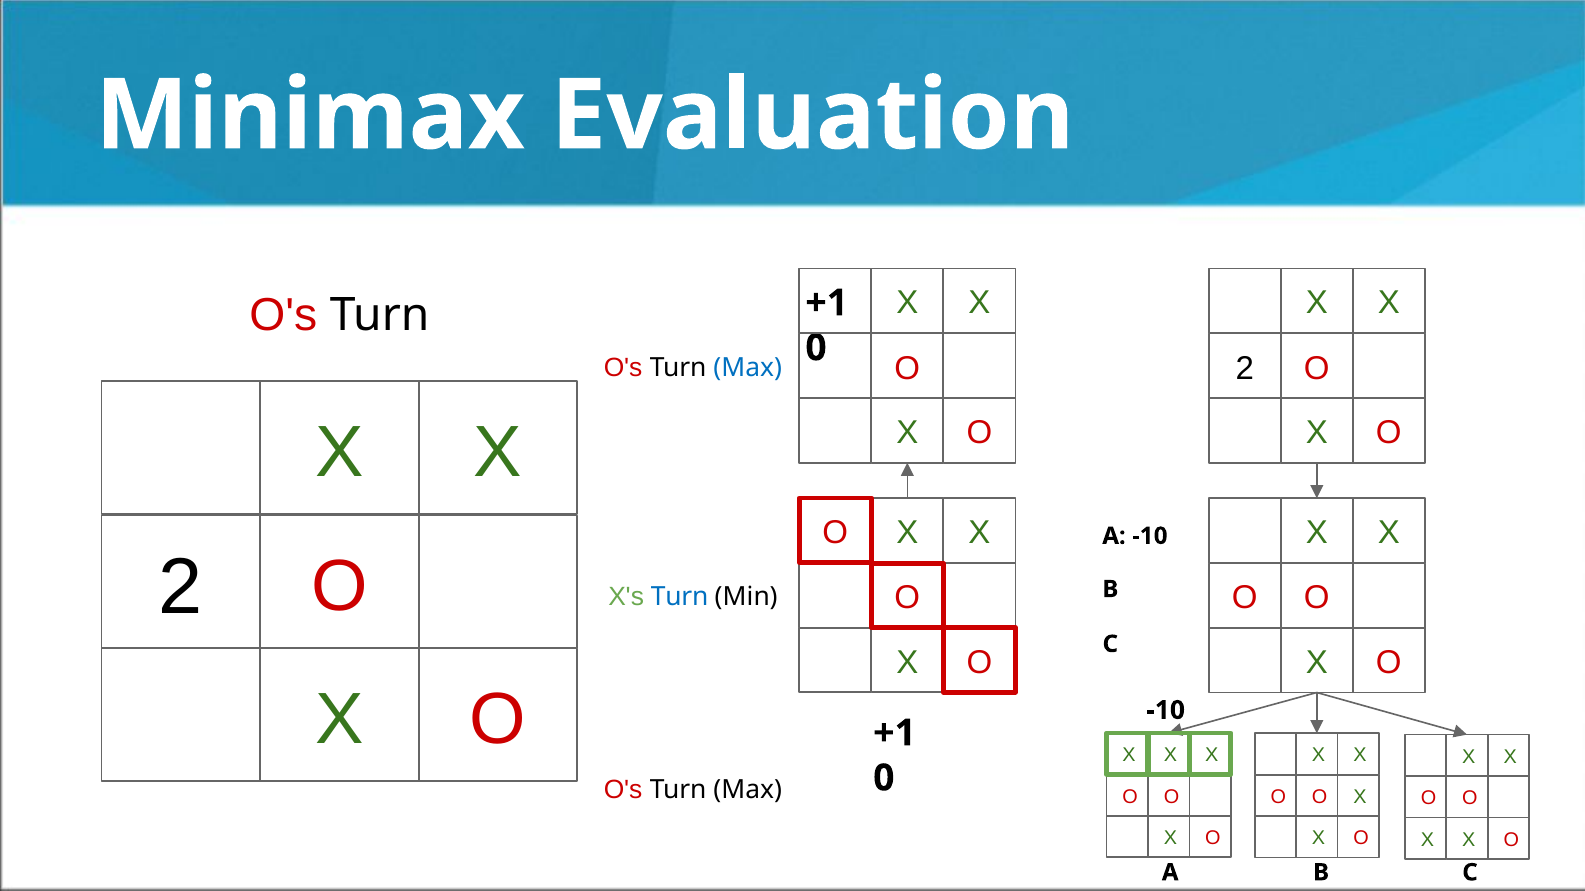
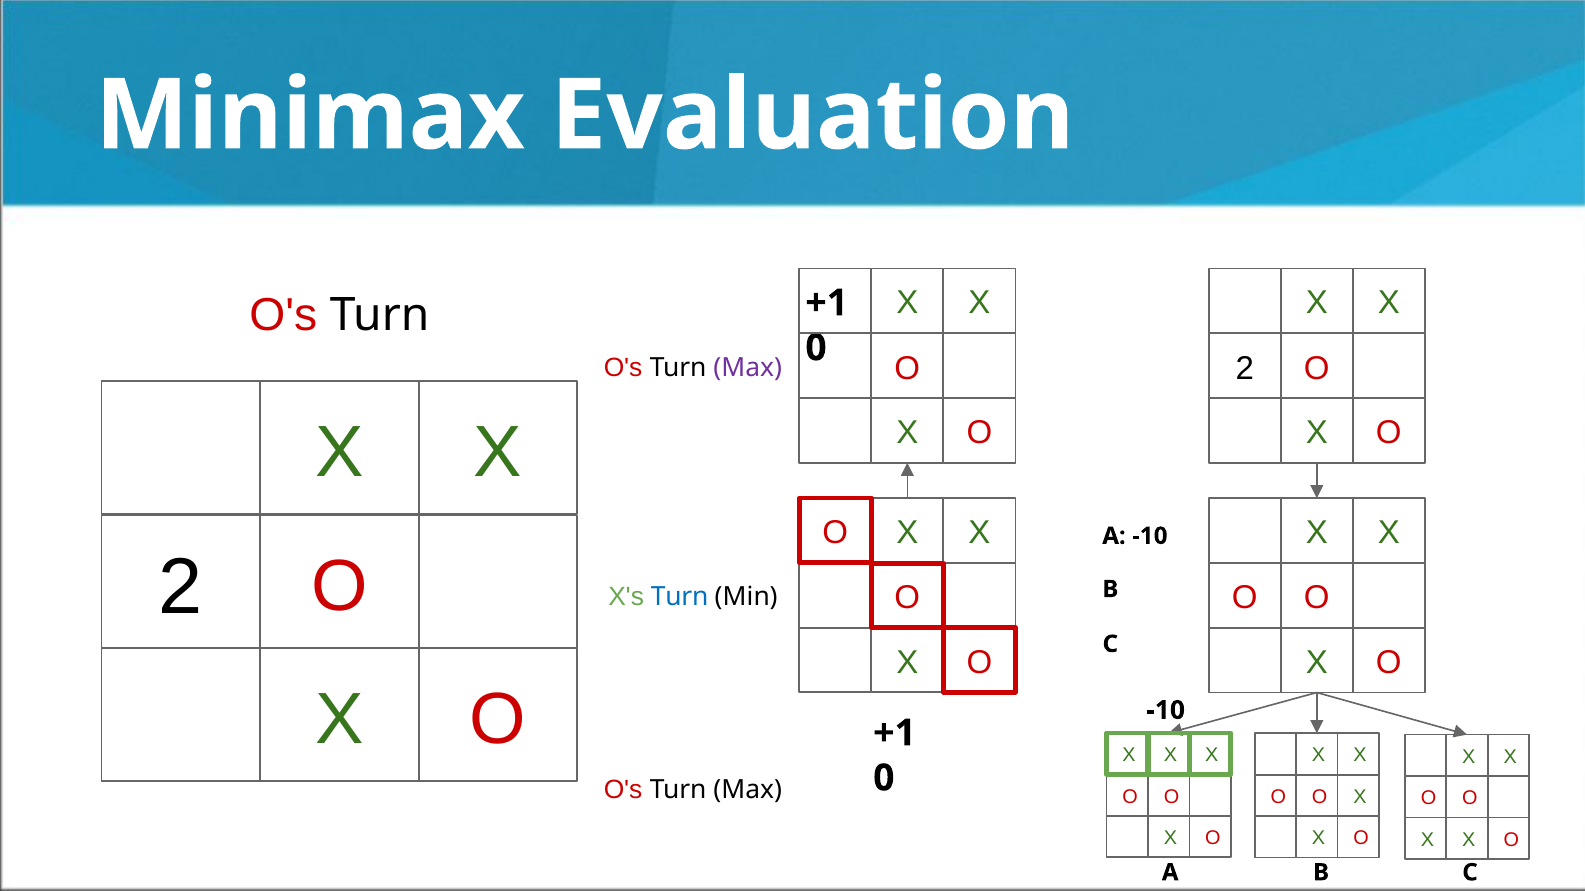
Max colour: blue -> purple (748, 368)
